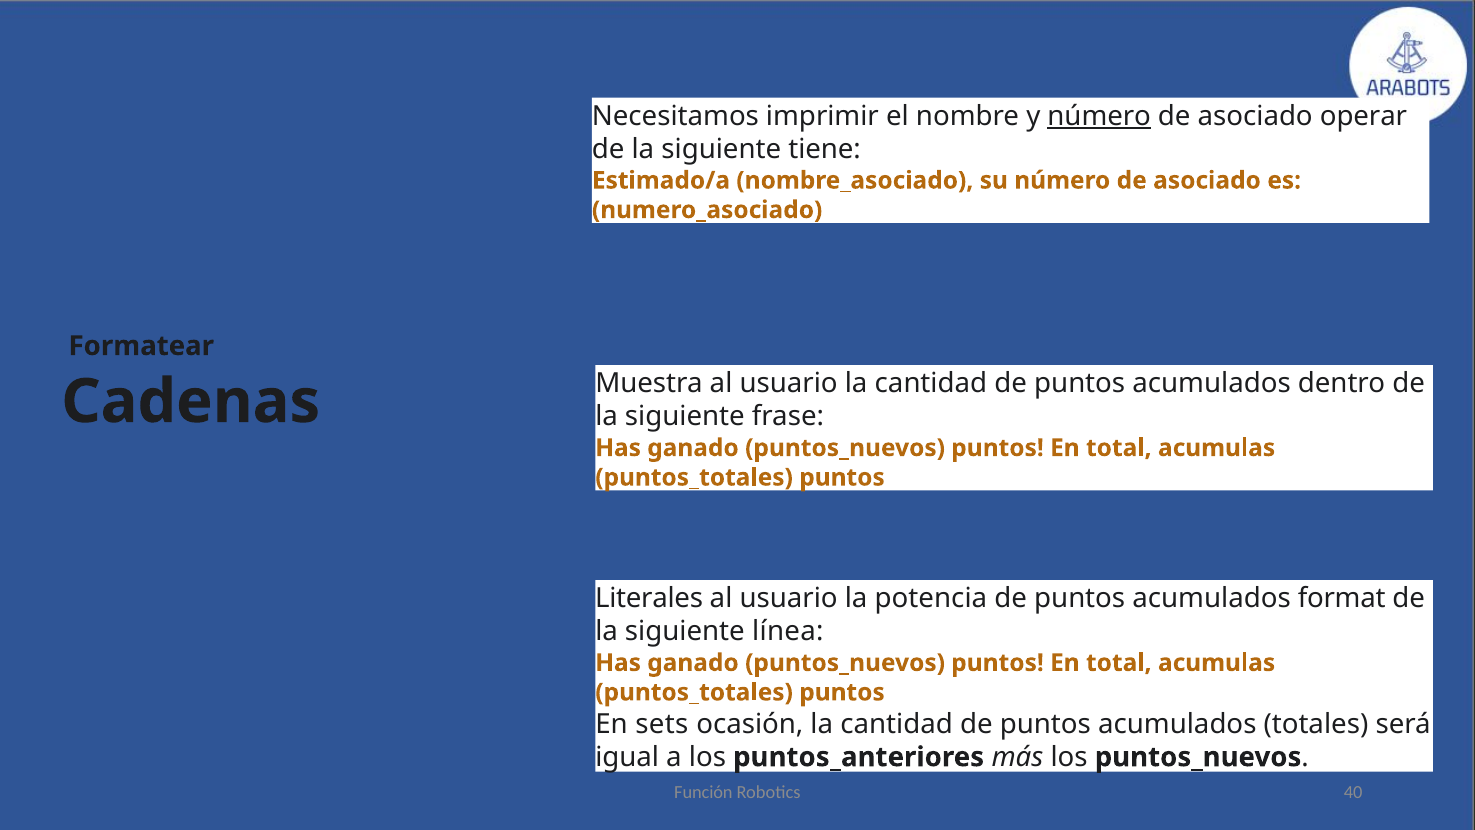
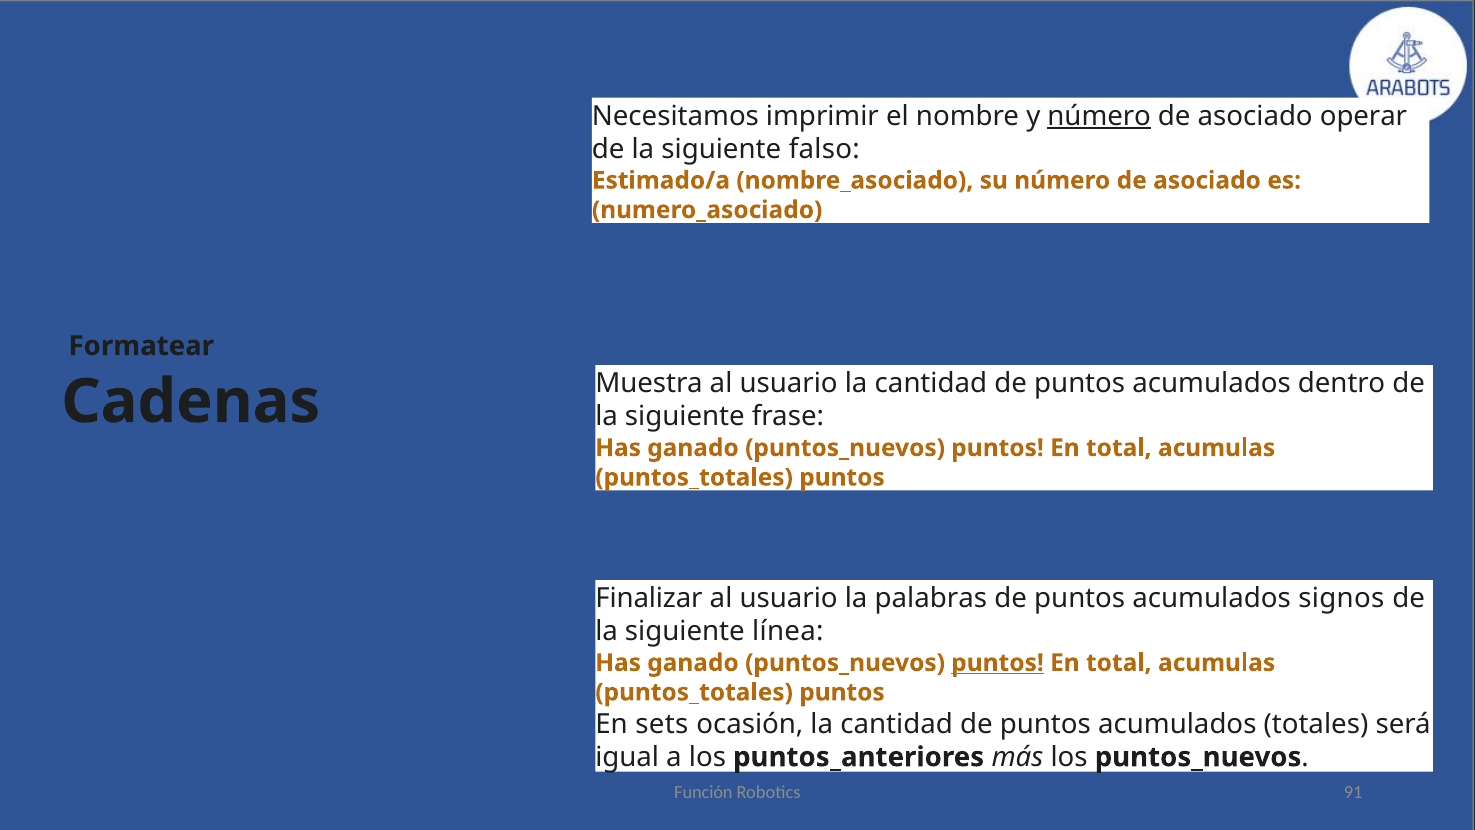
tiene: tiene -> falso (824, 149)
Literales: Literales -> Finalizar (649, 598)
potencia: potencia -> palabras (931, 598)
format: format -> signos (1341, 598)
puntos underline: none -> present (998, 663)
40: 40 -> 91 (1353, 792)
